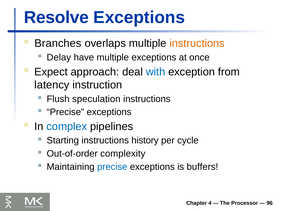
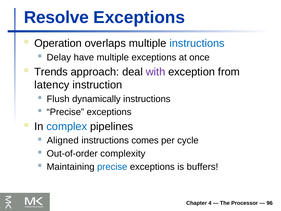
Branches: Branches -> Operation (58, 43)
instructions colour: orange -> blue (197, 43)
Expect: Expect -> Trends (51, 72)
with colour: blue -> purple (156, 72)
speculation: speculation -> dynamically (96, 99)
Starting: Starting -> Aligned (63, 140)
history: history -> comes (145, 140)
